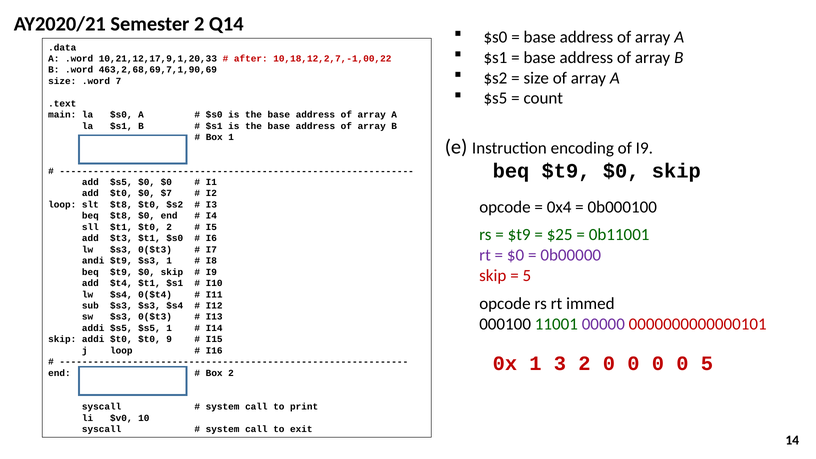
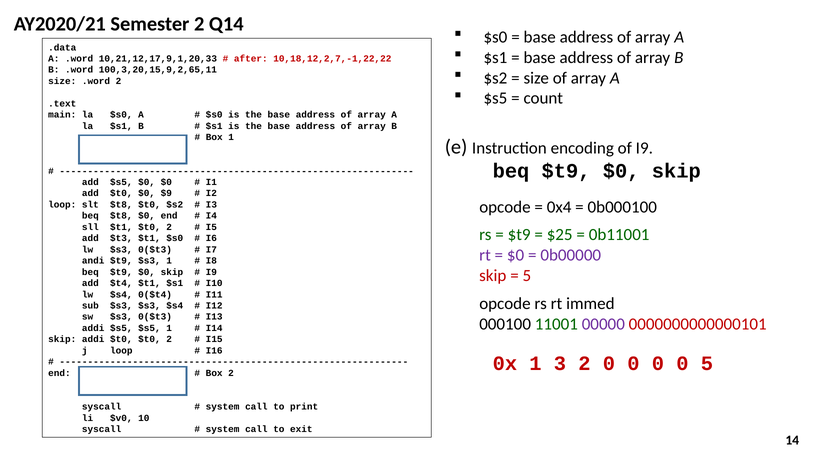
10,18,12,2,7,-1,00,22: 10,18,12,2,7,-1,00,22 -> 10,18,12,2,7,-1,22,22 (332, 59)
463,2,68,69,7,1,90,69: 463,2,68,69,7,1,90,69 -> 100,3,20,15,9,2,65,11 (158, 70)
.word 7: 7 -> 2 (118, 81)
$7: $7 -> $9 (166, 193)
$t0 $t0 9: 9 -> 2 (169, 339)
